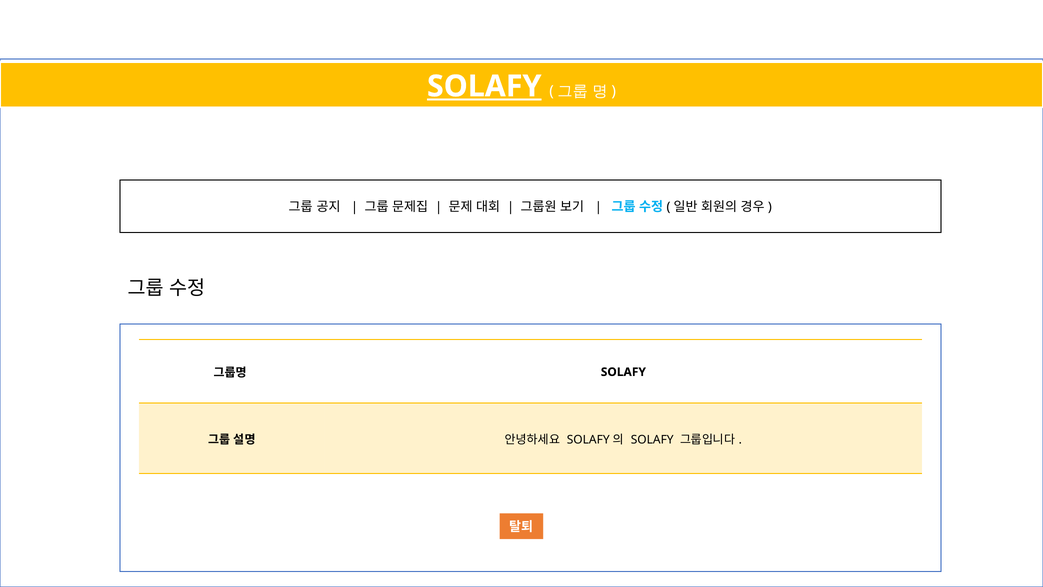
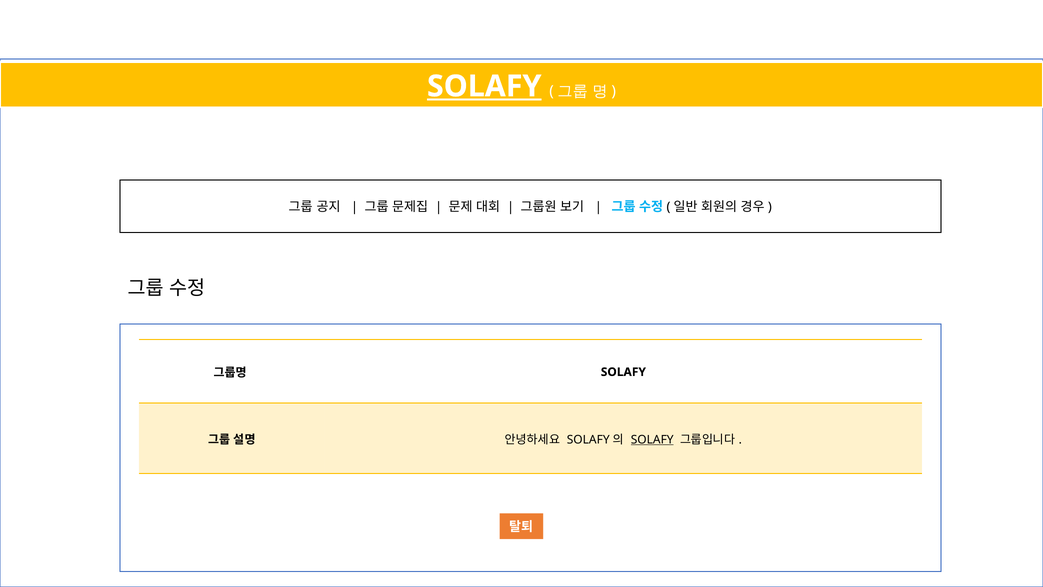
SOLAFY underline: none -> present (652, 439)
